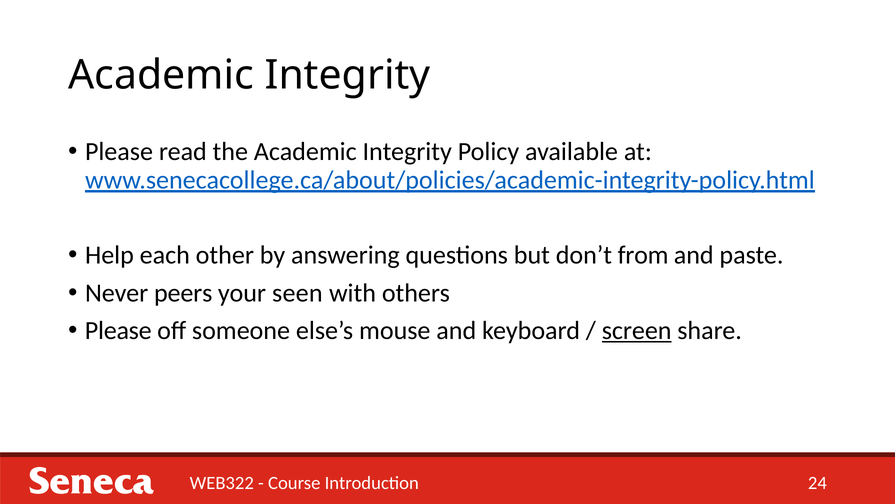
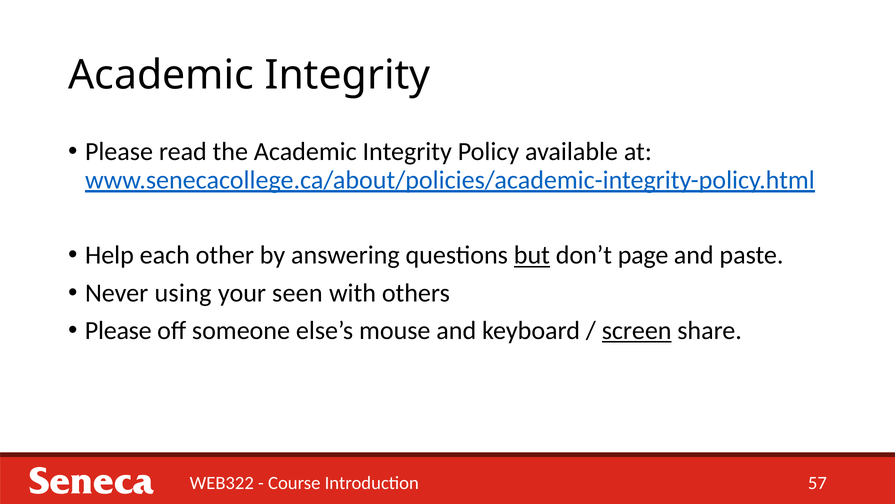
but underline: none -> present (532, 255)
from: from -> page (643, 255)
peers: peers -> using (183, 293)
24: 24 -> 57 (817, 482)
